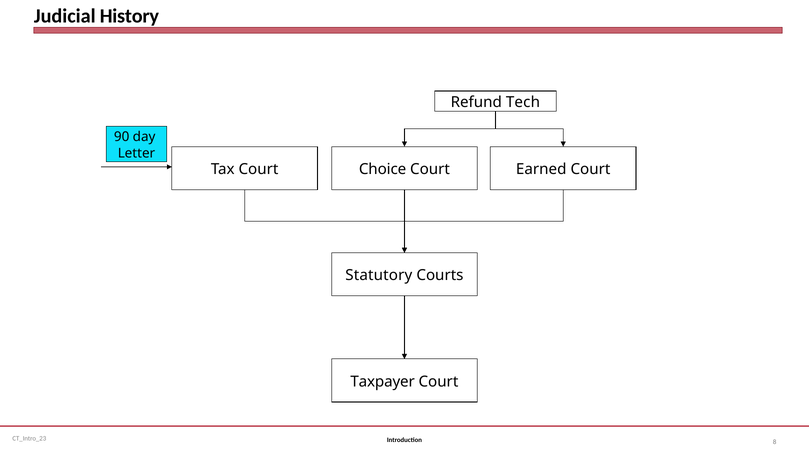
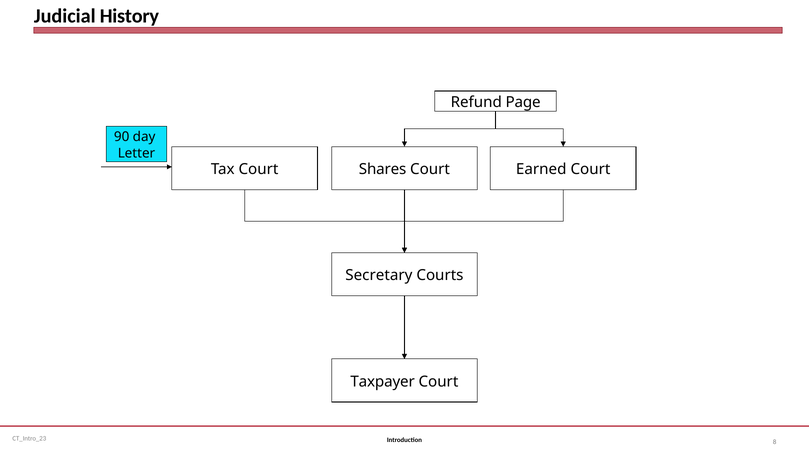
Tech: Tech -> Page (523, 102)
Choice: Choice -> Shares (383, 169)
Statutory: Statutory -> Secretary (379, 275)
